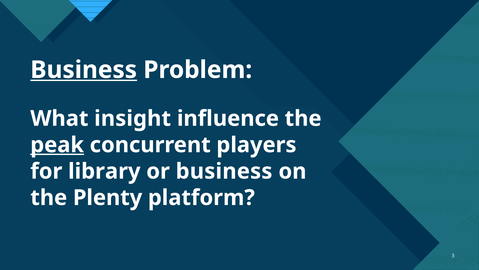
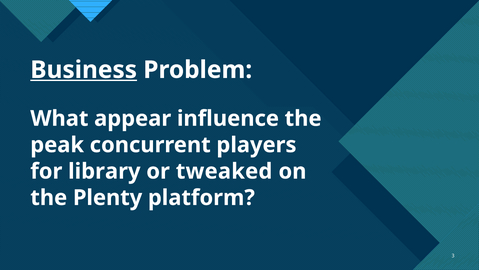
insight: insight -> appear (133, 118)
peak underline: present -> none (57, 145)
or business: business -> tweaked (224, 171)
